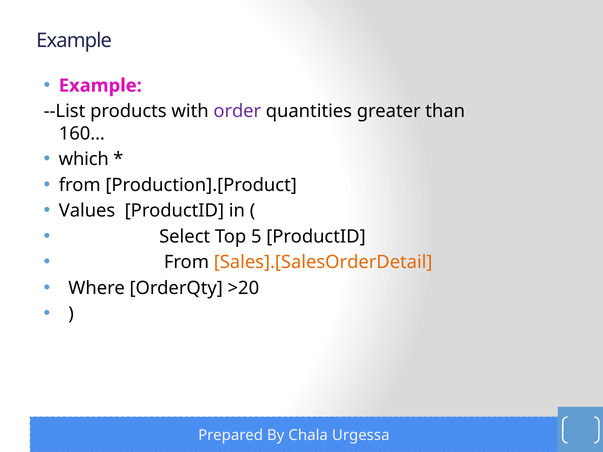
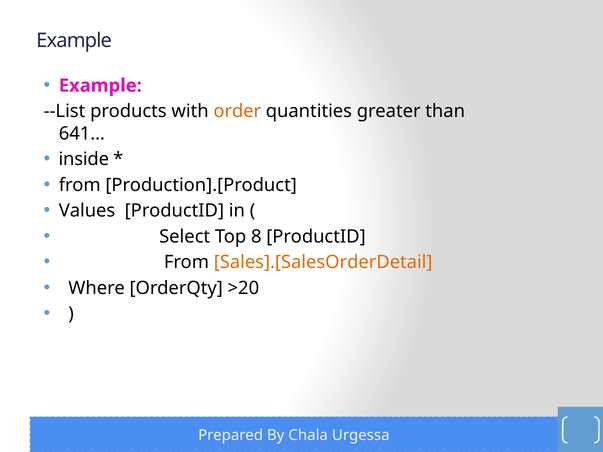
order colour: purple -> orange (237, 111)
160…: 160… -> 641… (82, 134)
which: which -> inside (84, 159)
5: 5 -> 8 (256, 237)
